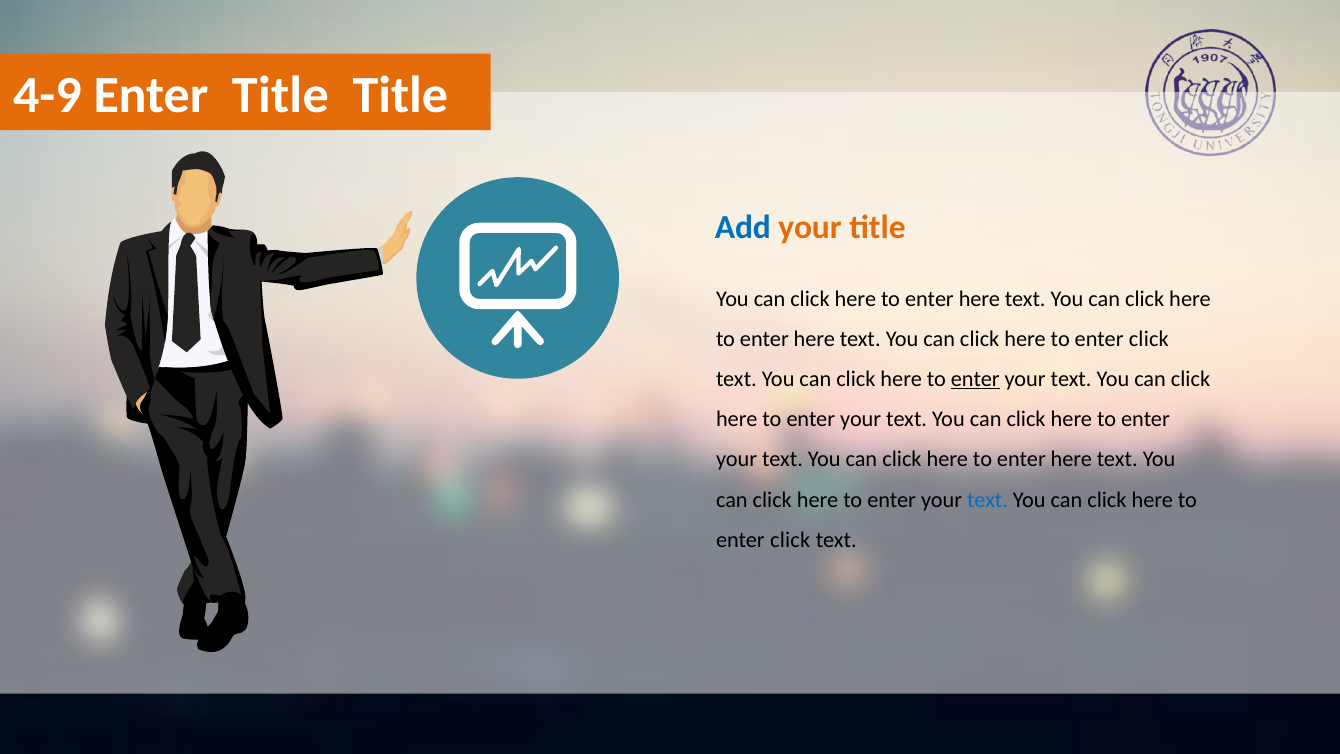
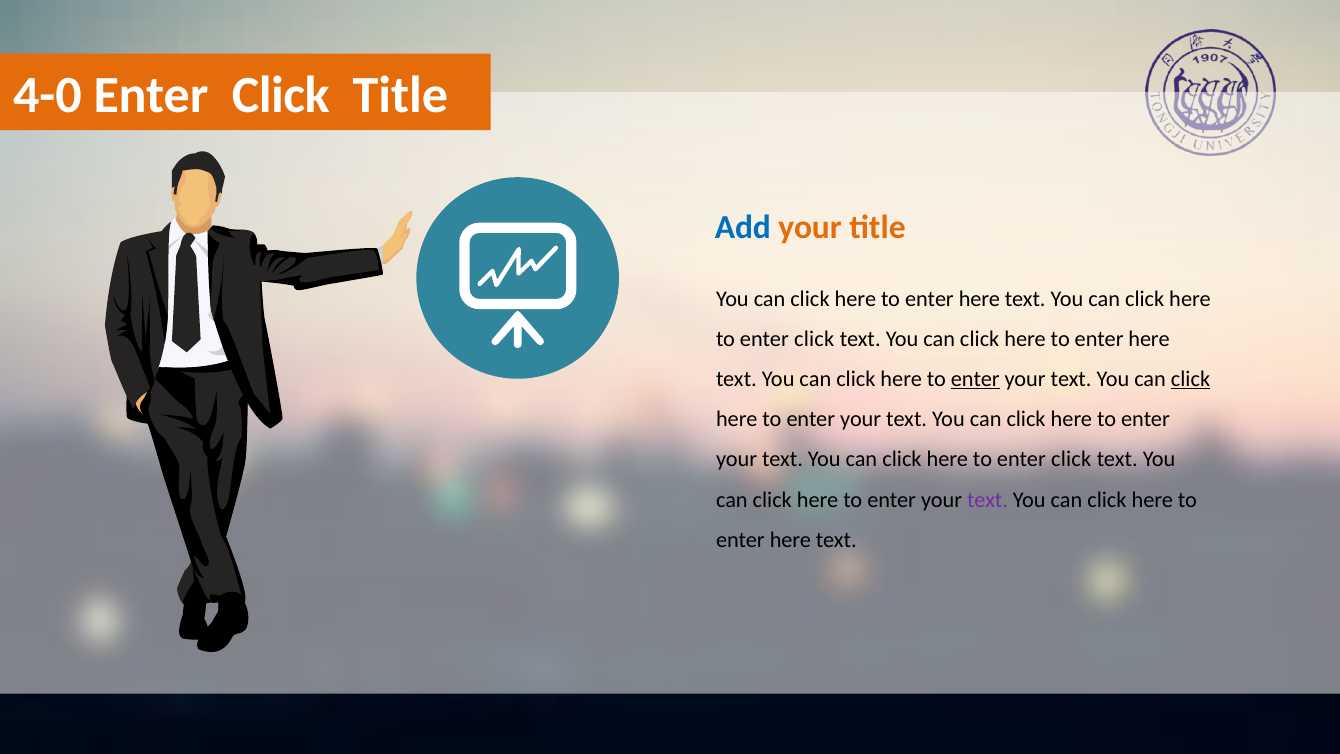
4-9: 4-9 -> 4-0 (47, 95)
Title: Title -> Click (281, 95)
here: here -> click (814, 339)
click: click -> here (1149, 339)
click underline: none -> present (1191, 379)
here: here -> click (1071, 459)
text colour: blue -> purple (988, 500)
click: click -> here (790, 540)
